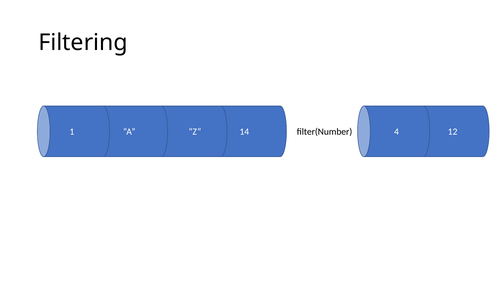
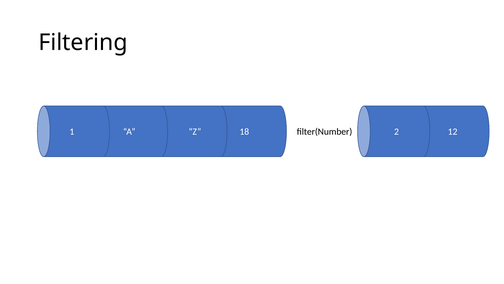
14: 14 -> 18 (244, 132)
4: 4 -> 2 (396, 132)
